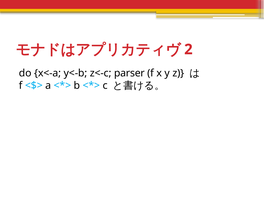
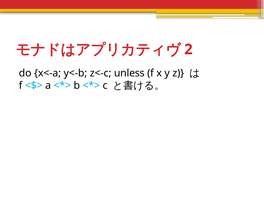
parser: parser -> unless (129, 73)
